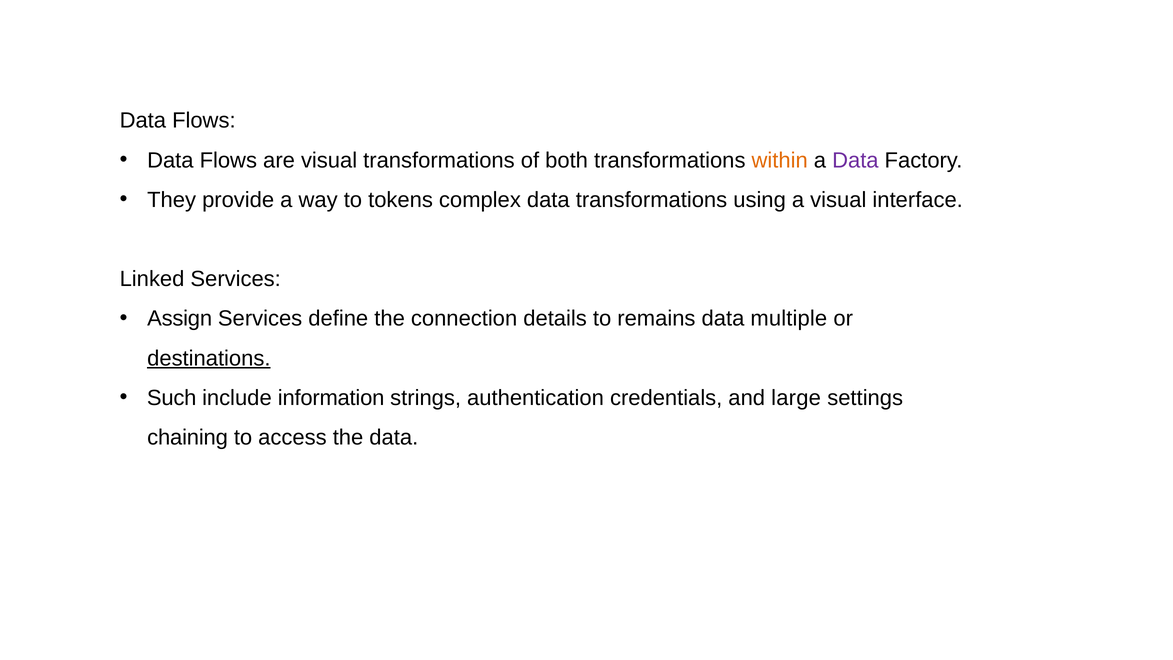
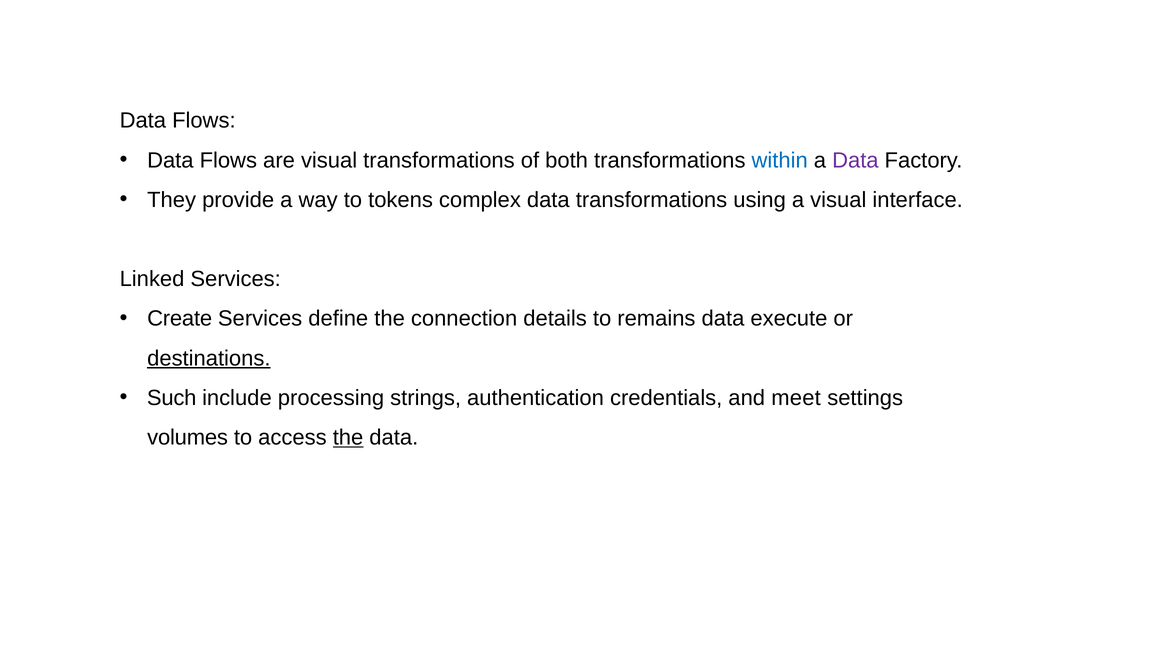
within colour: orange -> blue (780, 160)
Assign: Assign -> Create (180, 319)
multiple: multiple -> execute (789, 319)
information: information -> processing (331, 398)
large: large -> meet (796, 398)
chaining: chaining -> volumes (188, 437)
the underline: none -> present (348, 437)
